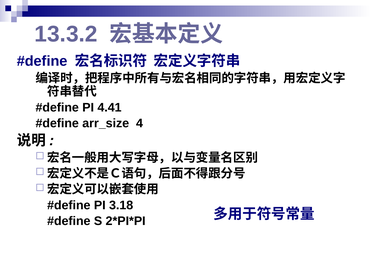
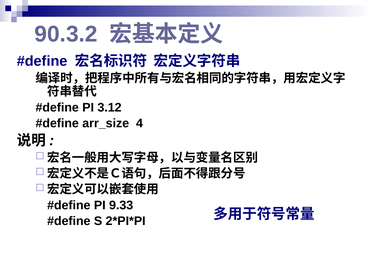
13.3.2: 13.3.2 -> 90.3.2 (66, 34)
4.41: 4.41 -> 3.12 (110, 107)
3.18: 3.18 -> 9.33 (121, 205)
